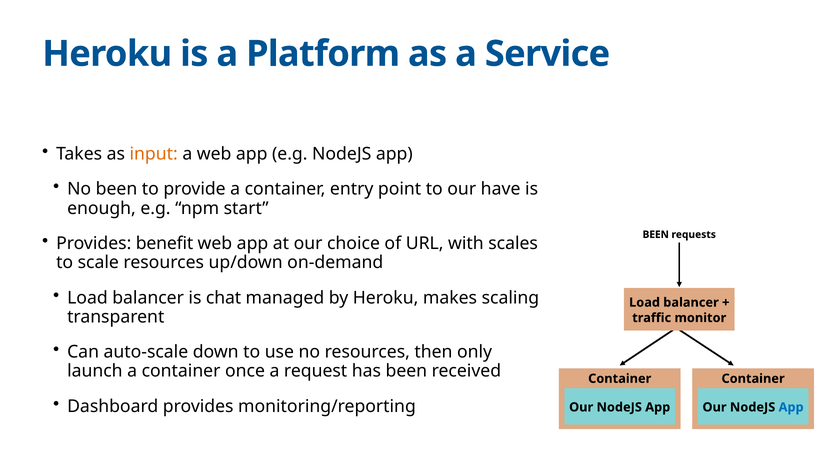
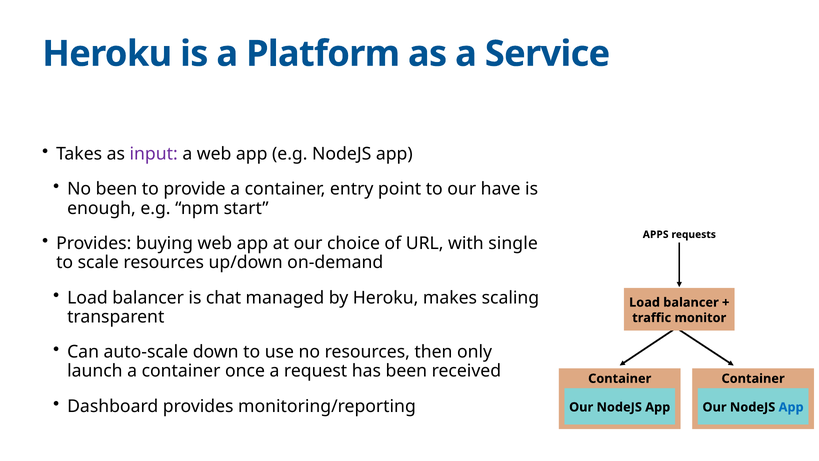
input colour: orange -> purple (154, 154)
BEEN: BEEN -> APPS (656, 234)
benefit: benefit -> buying (164, 243)
scales: scales -> single (513, 243)
